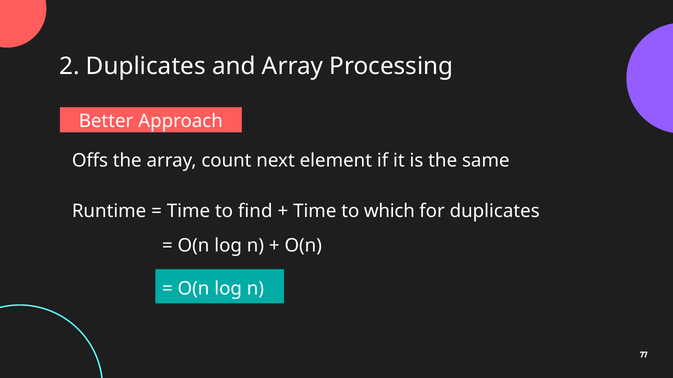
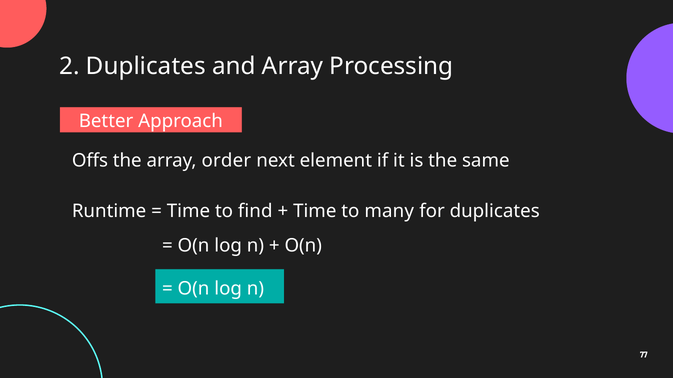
count: count -> order (226, 161)
which: which -> many (389, 212)
